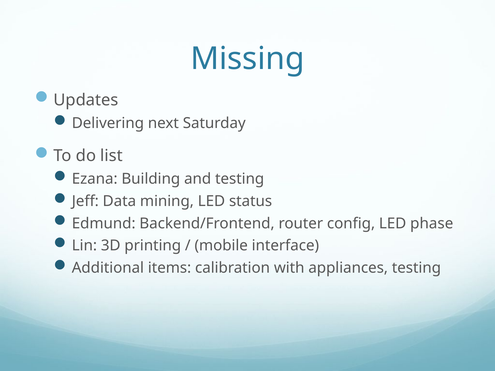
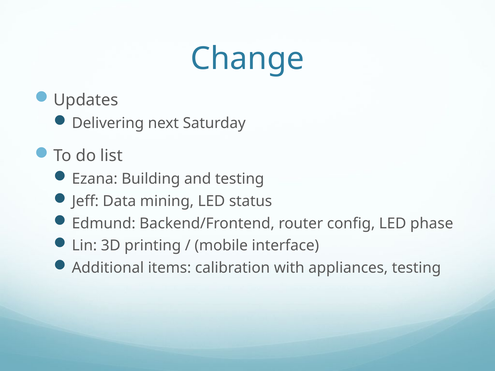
Missing: Missing -> Change (247, 59)
